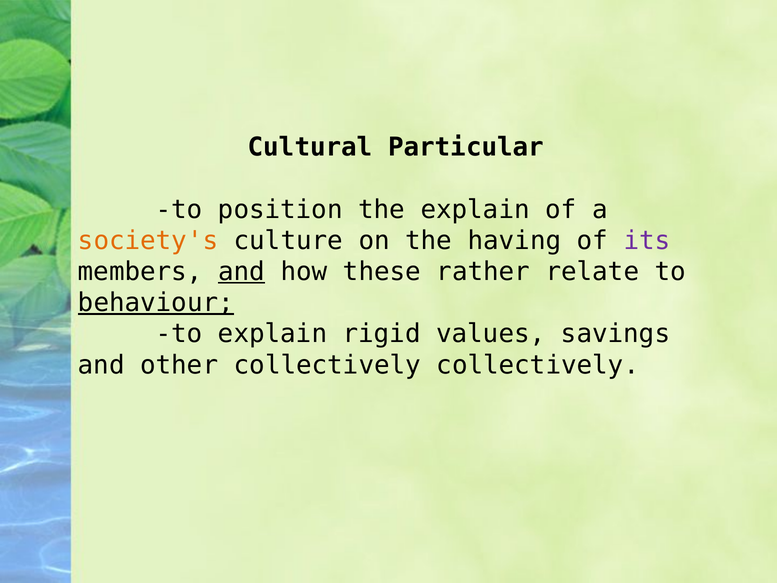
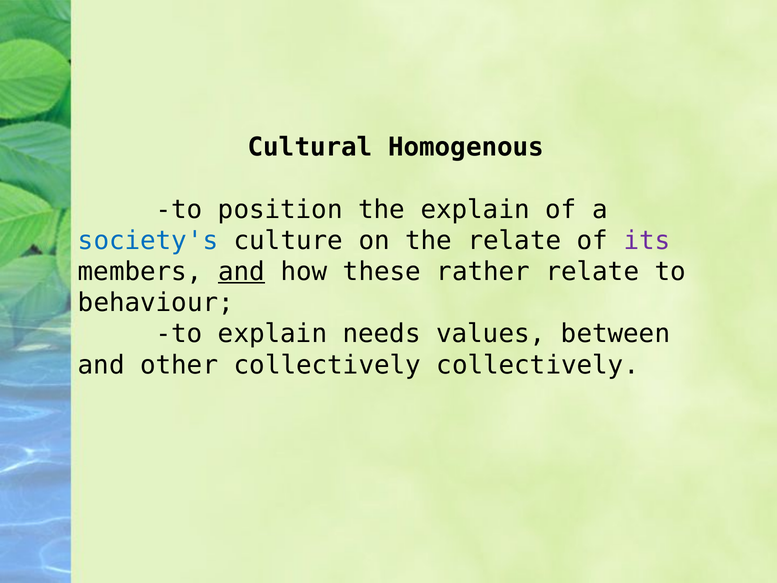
Particular: Particular -> Homogenous (466, 147)
society's colour: orange -> blue (148, 241)
the having: having -> relate (514, 241)
behaviour underline: present -> none (156, 303)
rigid: rigid -> needs (382, 334)
savings: savings -> between (616, 334)
